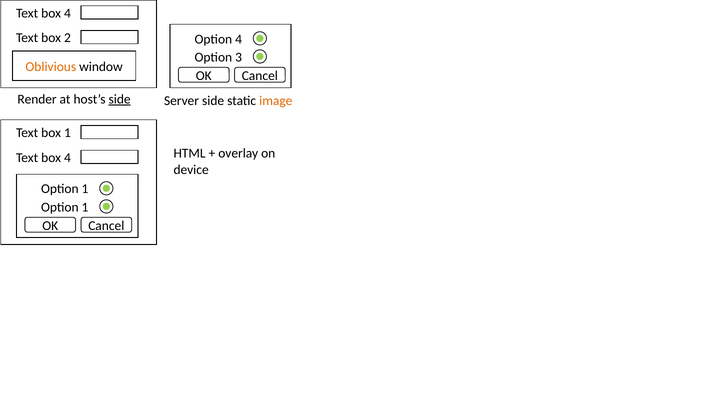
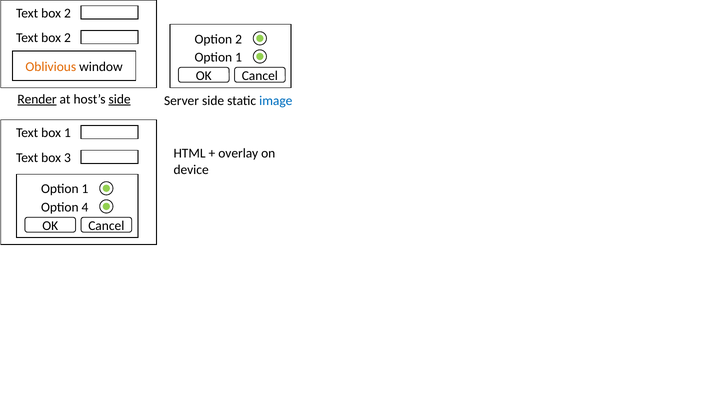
4: 4 -> 2 (67, 13)
Option 4: 4 -> 2 (239, 39)
3: 3 -> 1 (239, 57)
Render underline: none -> present (37, 99)
image colour: orange -> blue (276, 101)
4: 4 -> 3 (67, 158)
1: 1 -> 4 (85, 207)
